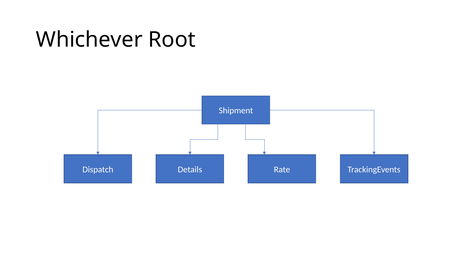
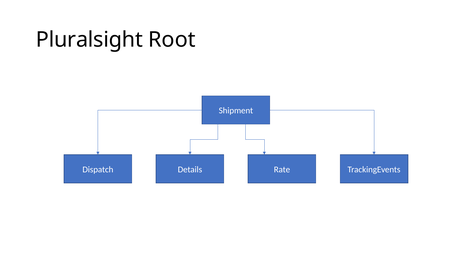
Whichever: Whichever -> Pluralsight (89, 40)
